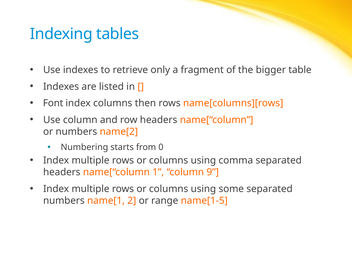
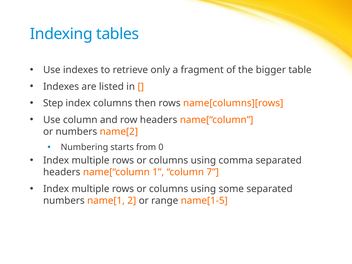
Font: Font -> Step (53, 103)
9: 9 -> 7 (213, 172)
